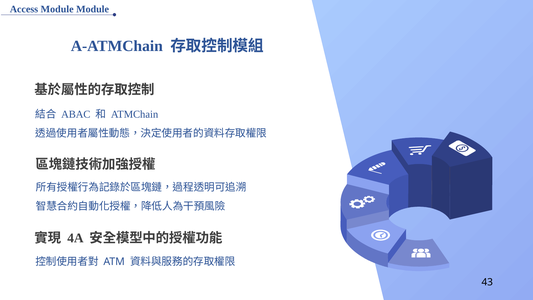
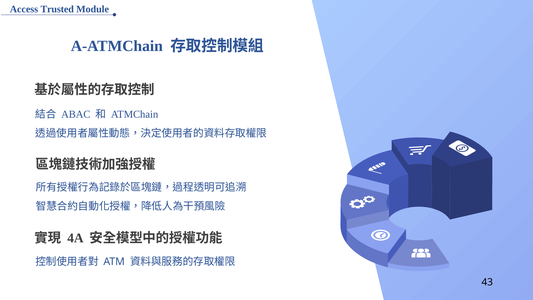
Access Module: Module -> Trusted (57, 9)
